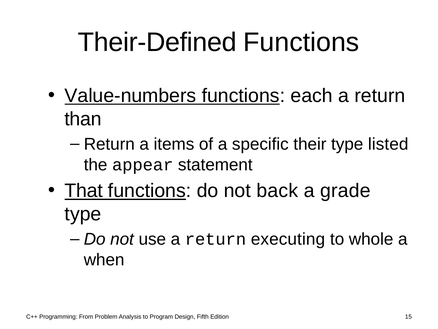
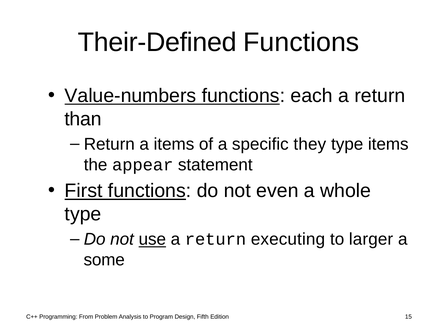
their: their -> they (310, 144)
type listed: listed -> items (388, 144)
That: That -> First (84, 190)
back: back -> even (277, 190)
grade: grade -> whole (346, 190)
use underline: none -> present (152, 239)
whole: whole -> larger (371, 239)
when: when -> some (104, 259)
